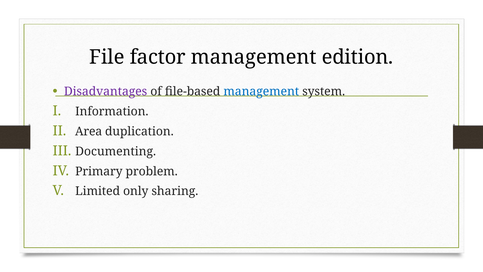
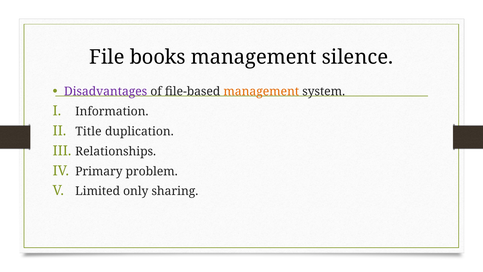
factor: factor -> books (158, 57)
edition: edition -> silence (358, 57)
management colour: blue -> orange (261, 91)
Area: Area -> Title (88, 131)
Documenting: Documenting -> Relationships (116, 151)
